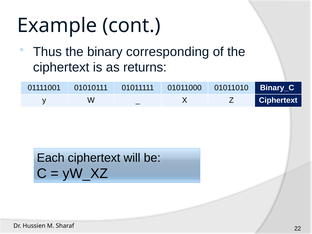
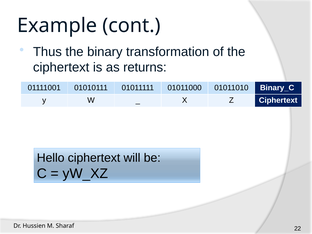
corresponding: corresponding -> transformation (168, 52)
Each: Each -> Hello (51, 158)
